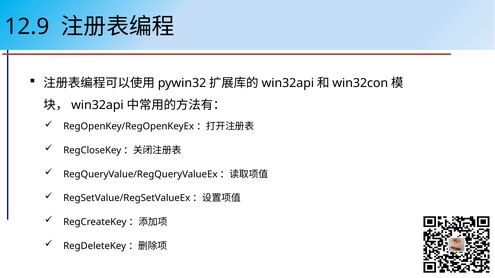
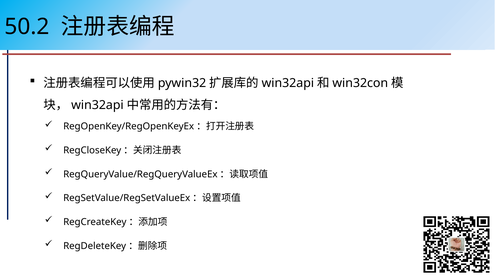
12.9: 12.9 -> 50.2 (27, 27)
